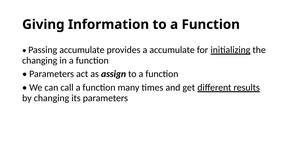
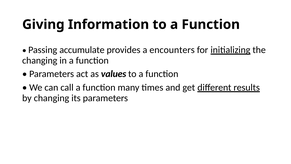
a accumulate: accumulate -> encounters (172, 50)
assign: assign -> values (114, 74)
